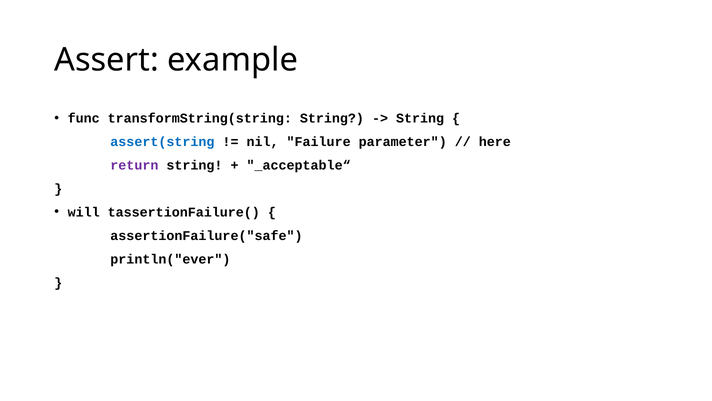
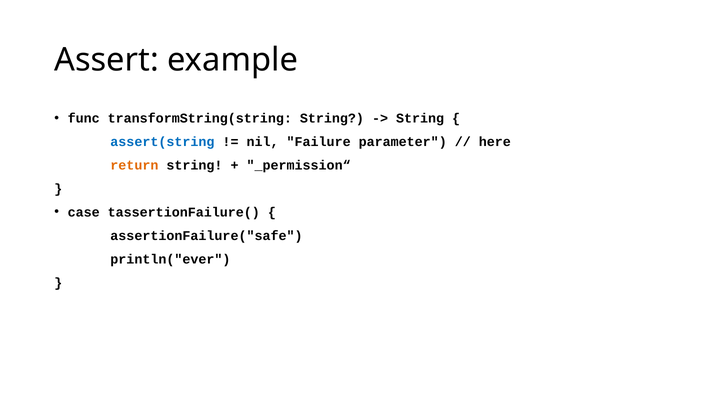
return colour: purple -> orange (134, 165)
_acceptable“: _acceptable“ -> _permission“ (299, 165)
will: will -> case (84, 212)
